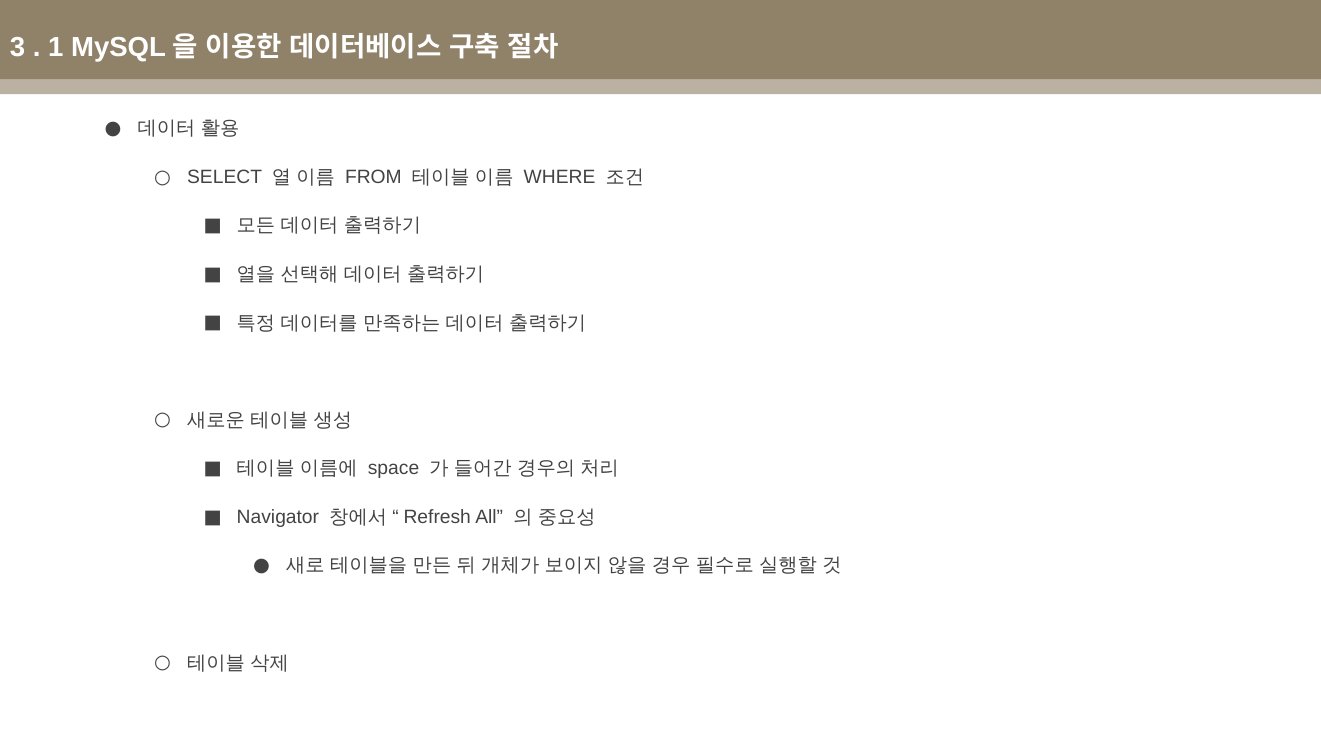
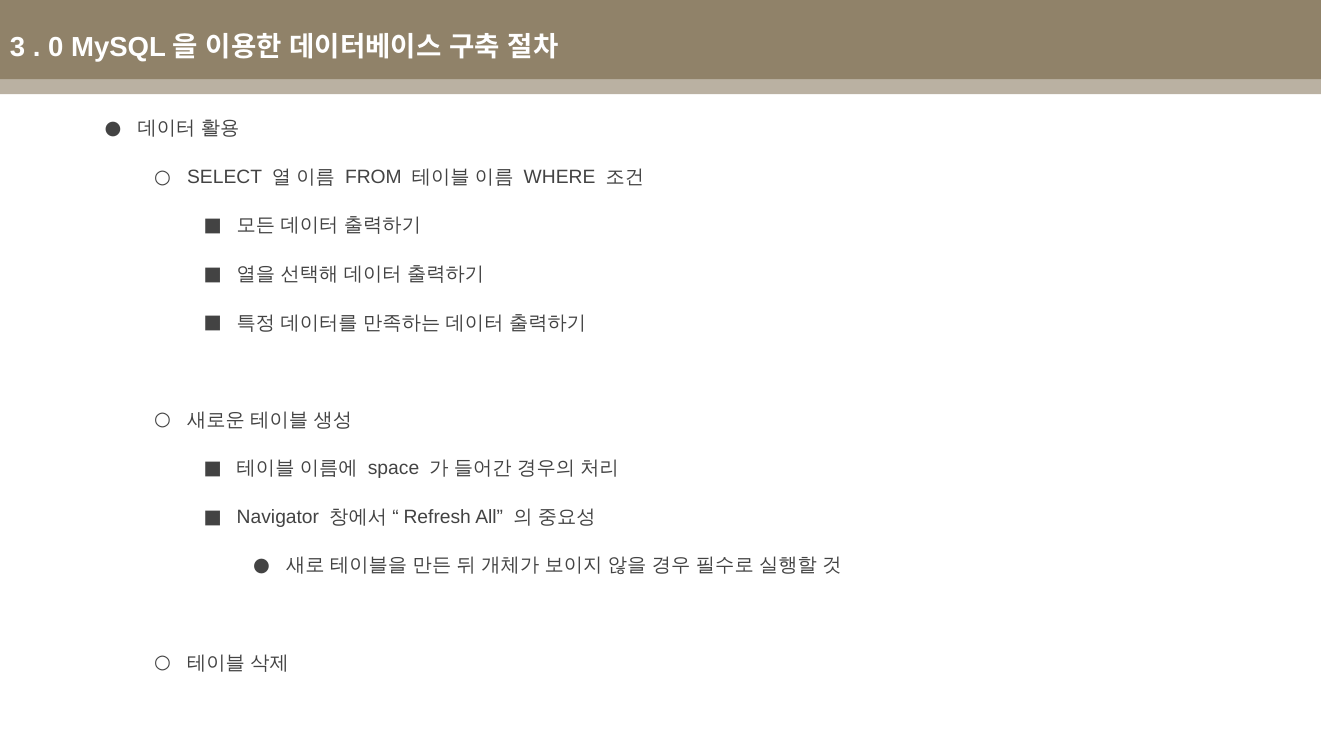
1: 1 -> 0 (56, 48)
